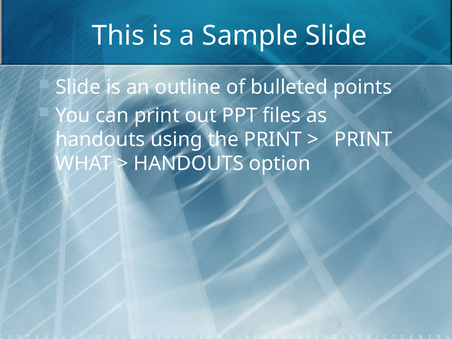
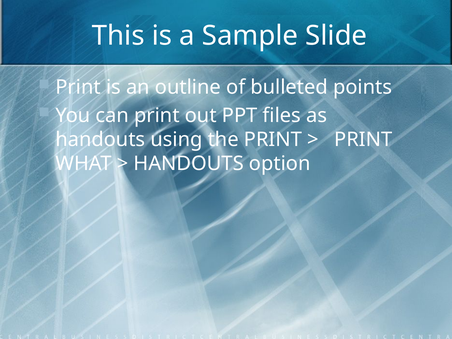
Slide: Slide -> Print (78, 87)
